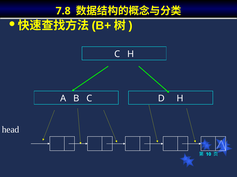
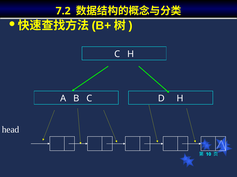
7.8: 7.8 -> 7.2 (63, 11)
